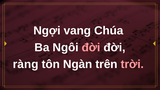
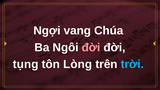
ràng: ràng -> tụng (26, 64)
Ngàn: Ngàn -> Lòng (78, 64)
trời colour: pink -> light blue (132, 64)
